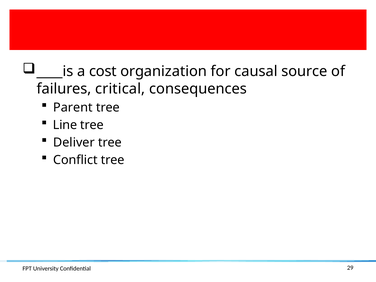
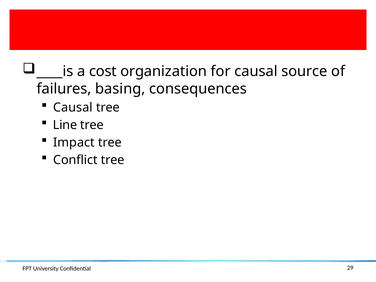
critical: critical -> basing (120, 89)
Parent: Parent -> Causal (73, 107)
Deliver: Deliver -> Impact (74, 143)
